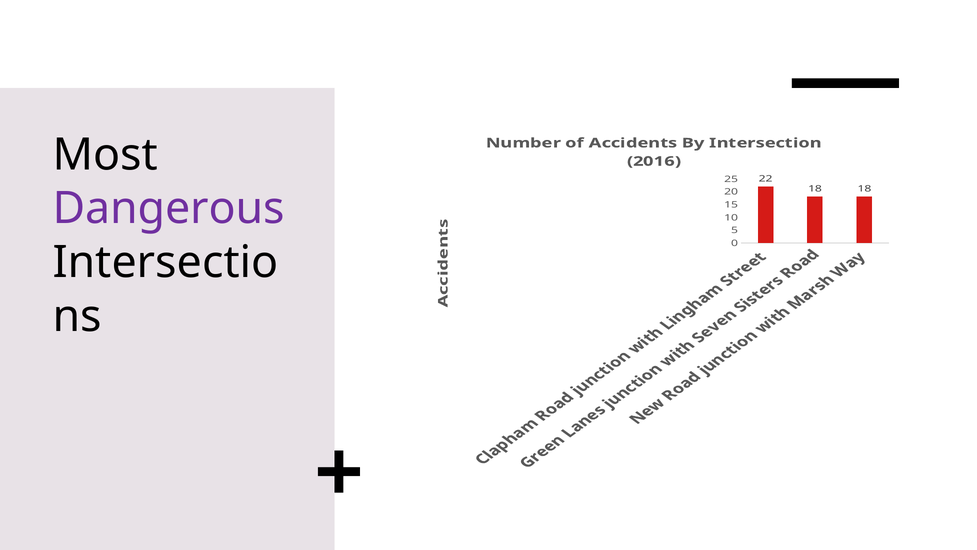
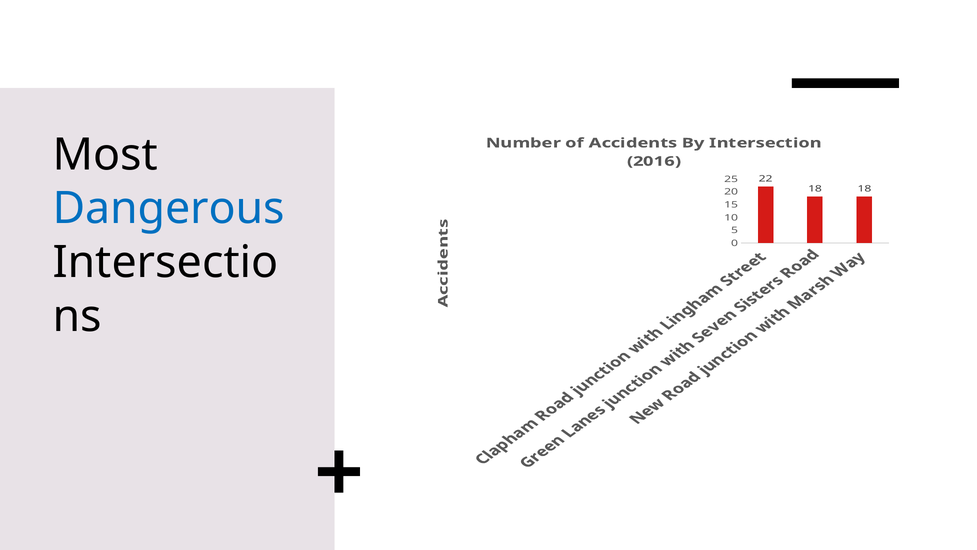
Dangerous colour: purple -> blue (169, 208)
